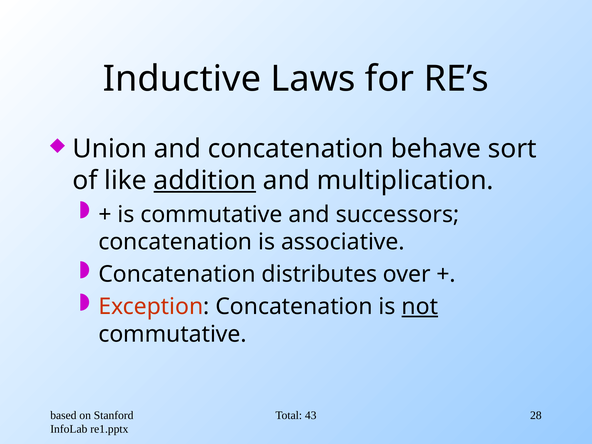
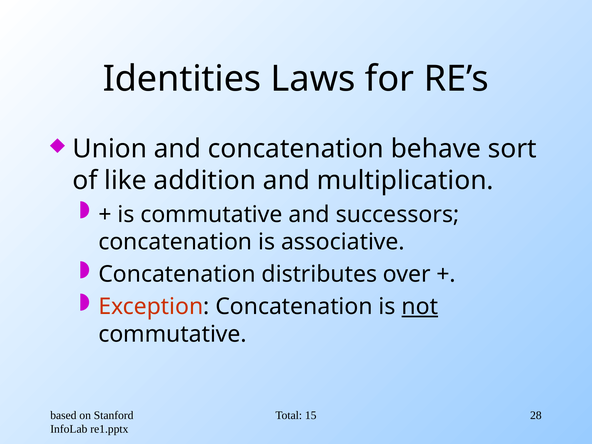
Inductive: Inductive -> Identities (182, 79)
addition underline: present -> none (205, 180)
43: 43 -> 15 (311, 415)
